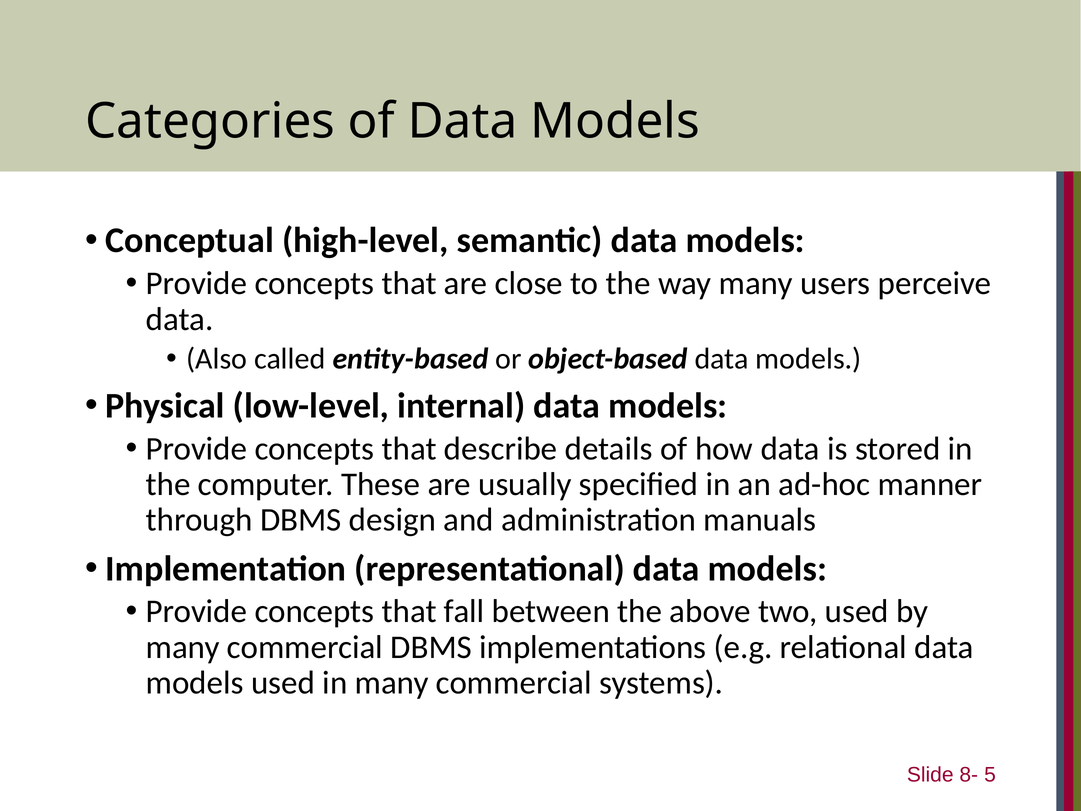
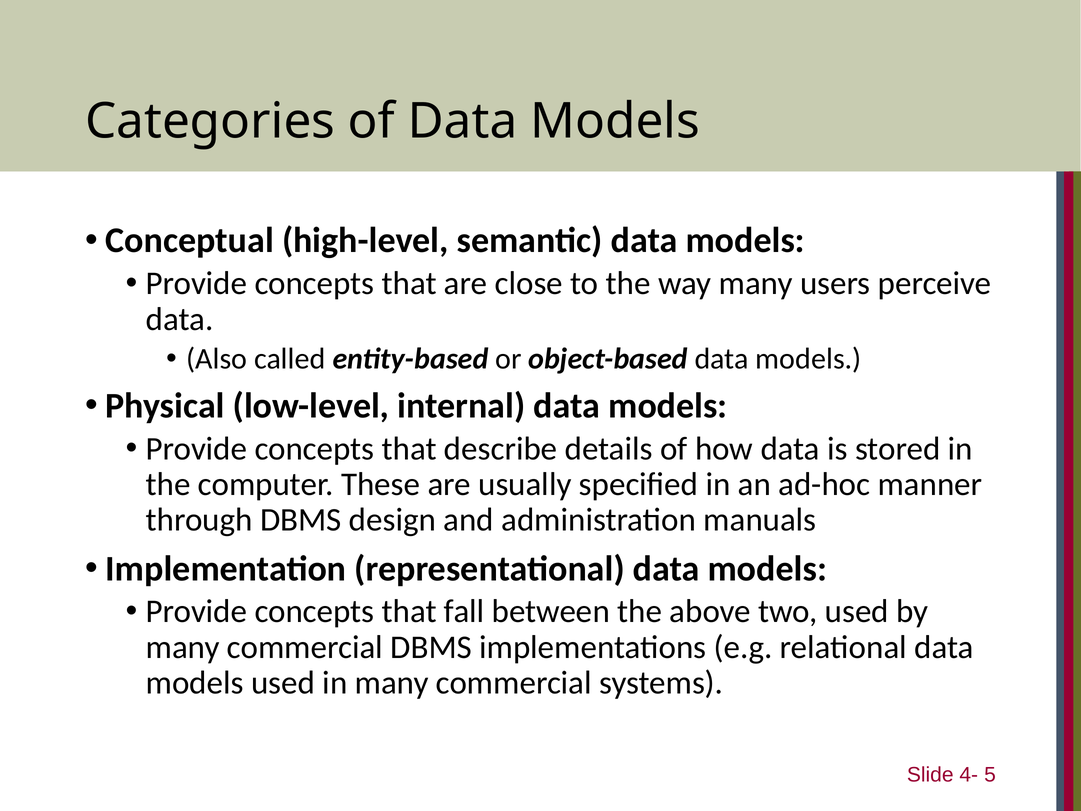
8-: 8- -> 4- (969, 774)
